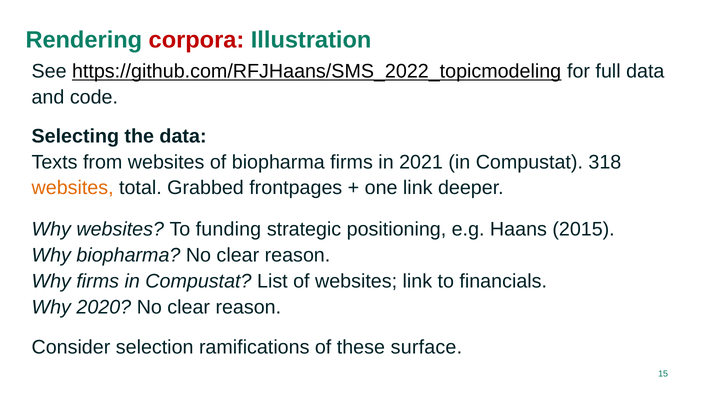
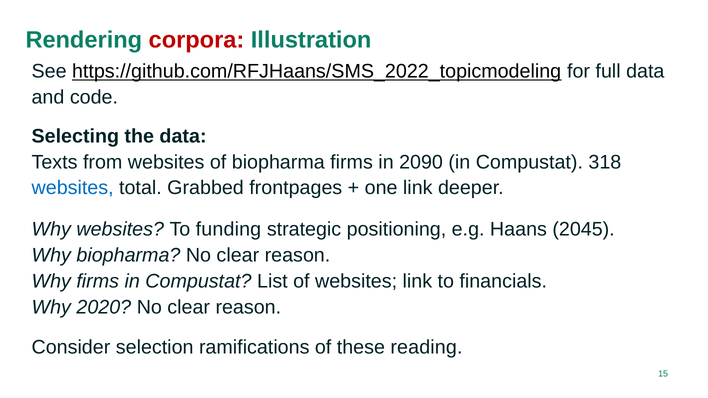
2021: 2021 -> 2090 (421, 162)
websites colour: orange -> blue (73, 188)
2015: 2015 -> 2045 (584, 230)
surface: surface -> reading (426, 348)
